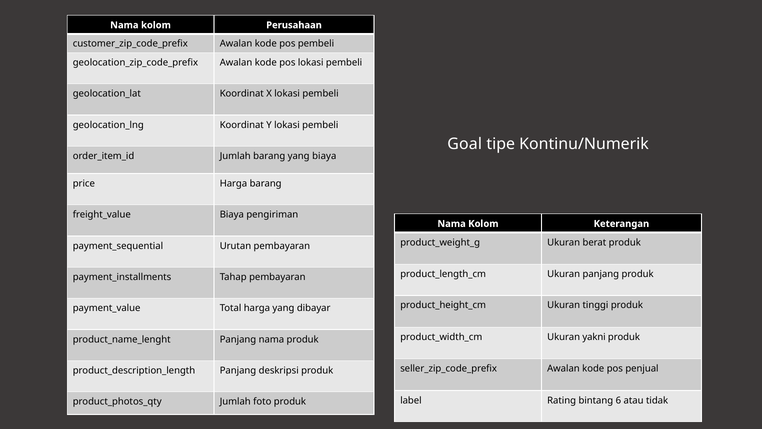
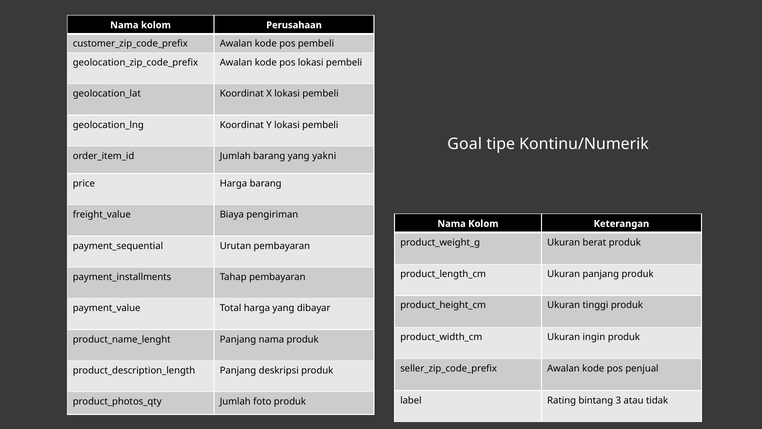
yang biaya: biaya -> yakni (324, 156)
yakni: yakni -> ingin (594, 337)
6: 6 -> 3 (618, 400)
